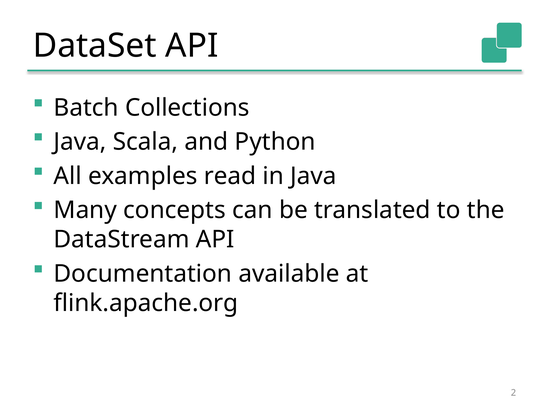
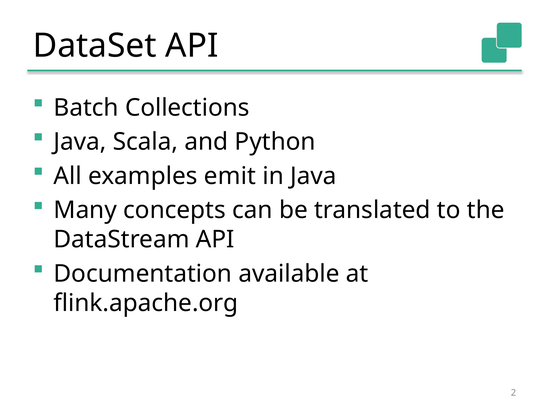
read: read -> emit (230, 176)
